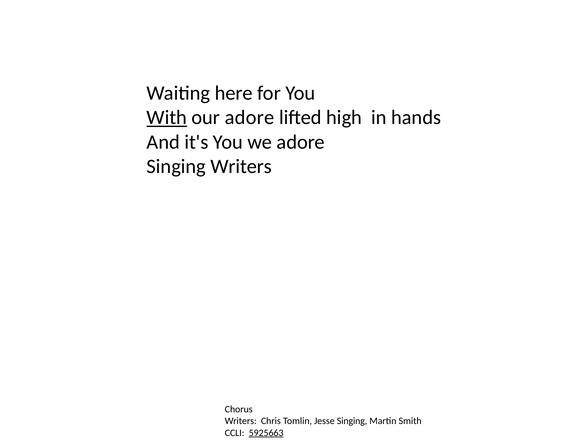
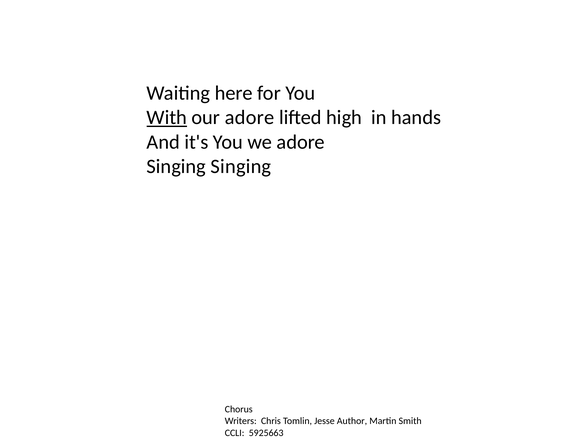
Singing Writers: Writers -> Singing (241, 166)
Jesse Singing: Singing -> Author (352, 421)
5925663 underline: present -> none (266, 433)
